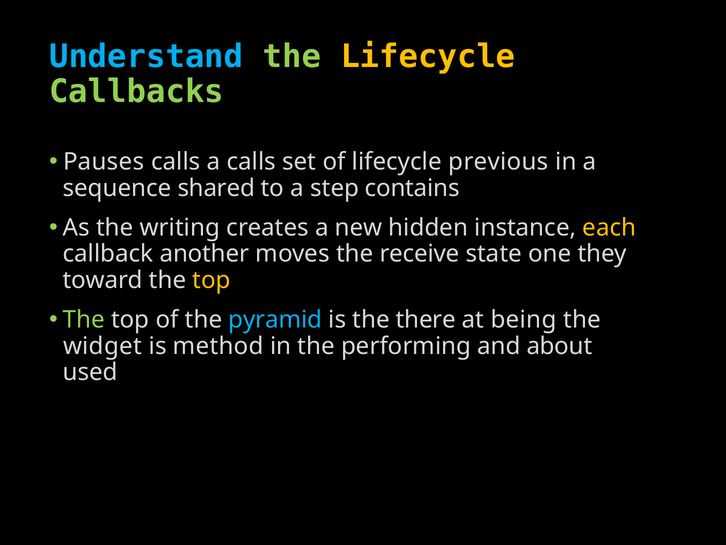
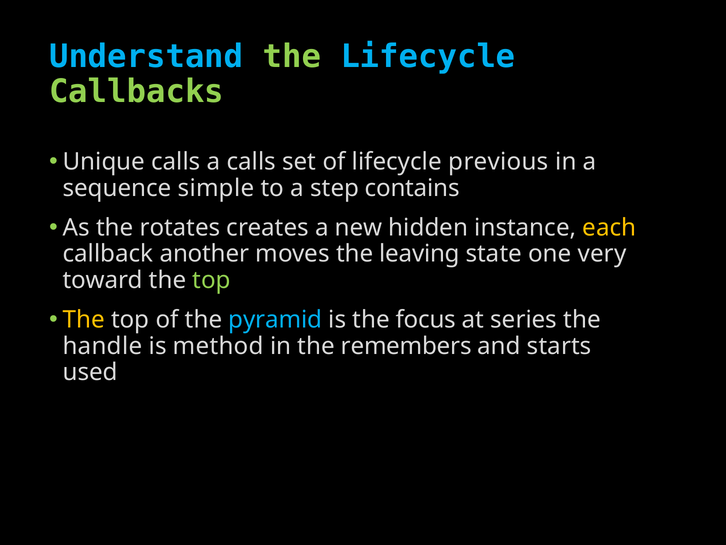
Lifecycle colour: yellow -> light blue (428, 56)
Pauses: Pauses -> Unique (104, 162)
shared: shared -> simple (216, 188)
writing: writing -> rotates (180, 228)
receive: receive -> leaving (420, 254)
they: they -> very (602, 254)
top colour: yellow -> light green (212, 280)
The colour: light green -> yellow (84, 320)
there: there -> focus (426, 320)
being: being -> series (524, 320)
widget: widget -> handle (102, 346)
performing: performing -> remembers (406, 346)
about: about -> starts (559, 346)
